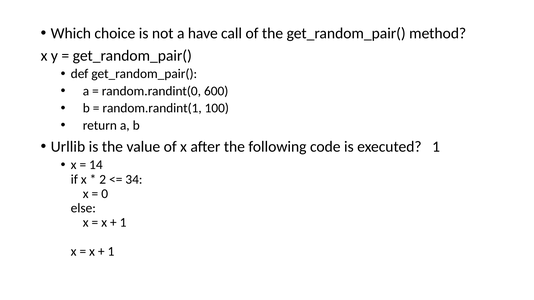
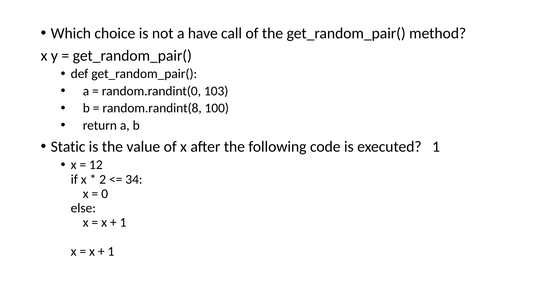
600: 600 -> 103 (216, 91)
random.randint(1: random.randint(1 -> random.randint(8 (152, 108)
Urllib: Urllib -> Static (68, 147)
14: 14 -> 12 (96, 165)
